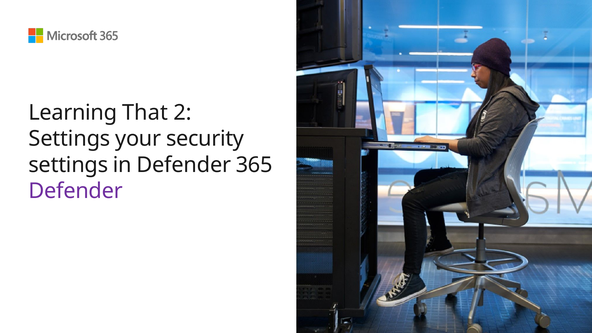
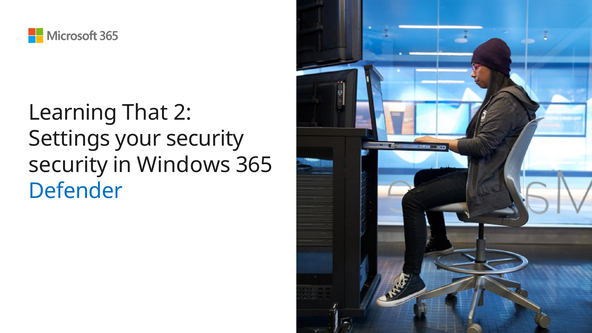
settings: settings -> security (68, 165)
in Defender: Defender -> Windows (184, 165)
Defender colour: purple -> blue (76, 191)
